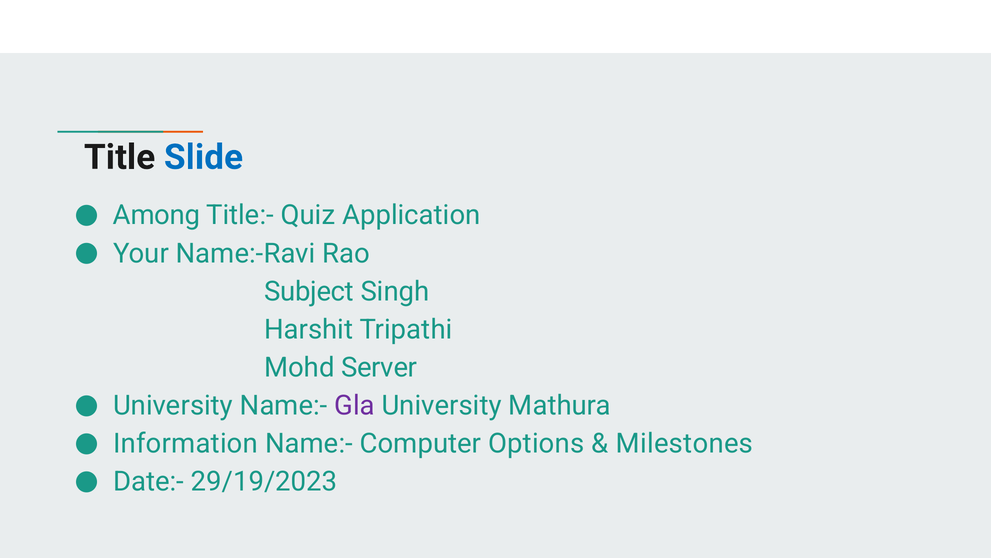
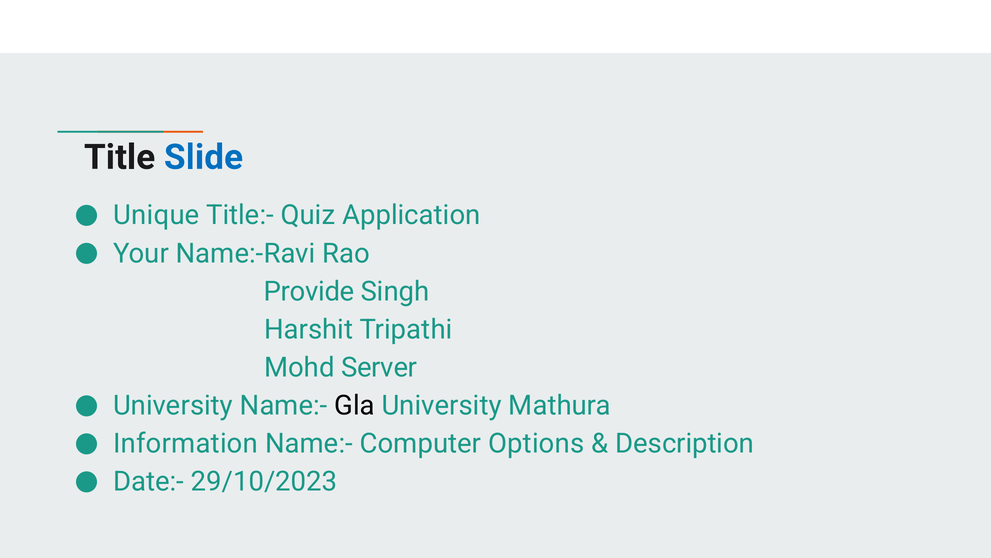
Among: Among -> Unique (156, 215)
Subject: Subject -> Provide (309, 291)
Gla colour: purple -> black (355, 405)
Milestones: Milestones -> Description (685, 443)
29/19/2023: 29/19/2023 -> 29/10/2023 (264, 481)
